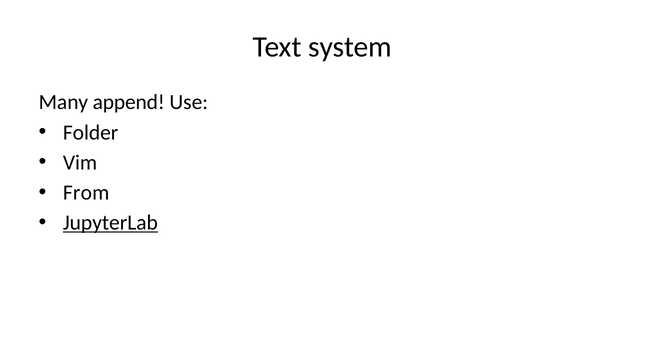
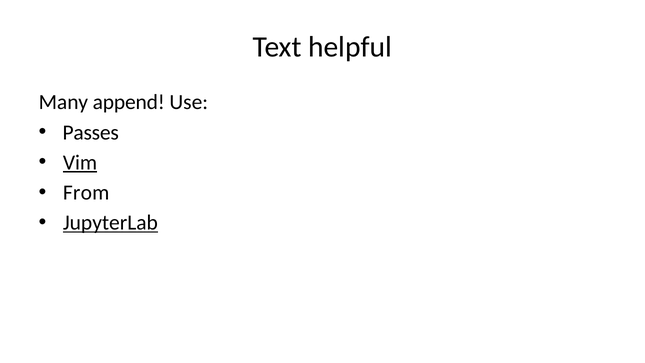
system: system -> helpful (350, 47)
Folder: Folder -> Passes (91, 132)
Vim underline: none -> present (80, 162)
